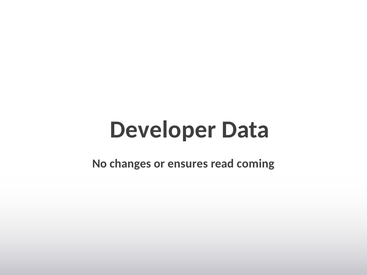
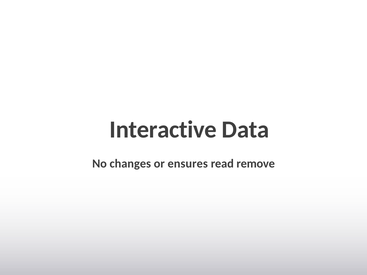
Developer: Developer -> Interactive (163, 130)
coming: coming -> remove (256, 164)
